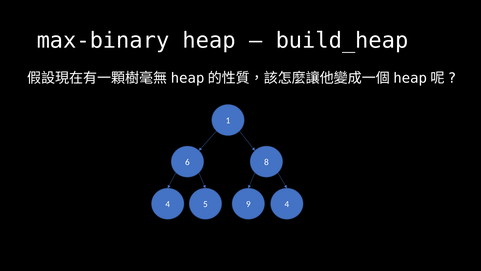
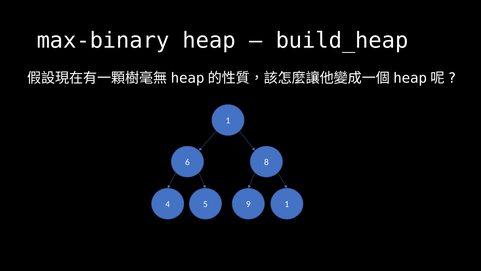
9 4: 4 -> 1 (287, 204)
